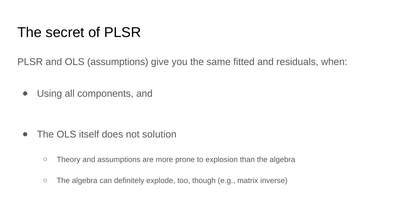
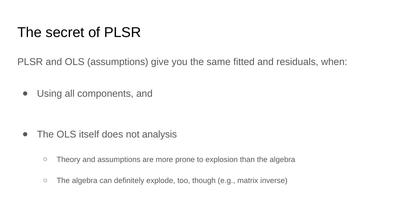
solution: solution -> analysis (159, 134)
